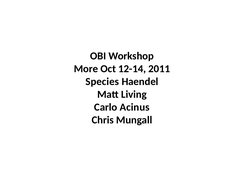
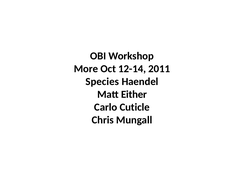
Living: Living -> Either (134, 94)
Acinus: Acinus -> Cuticle (135, 107)
